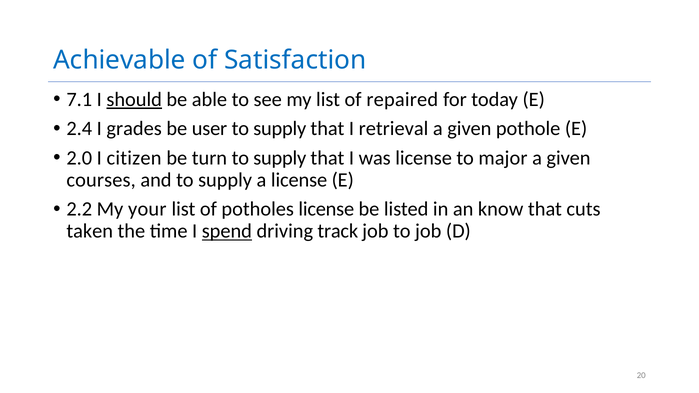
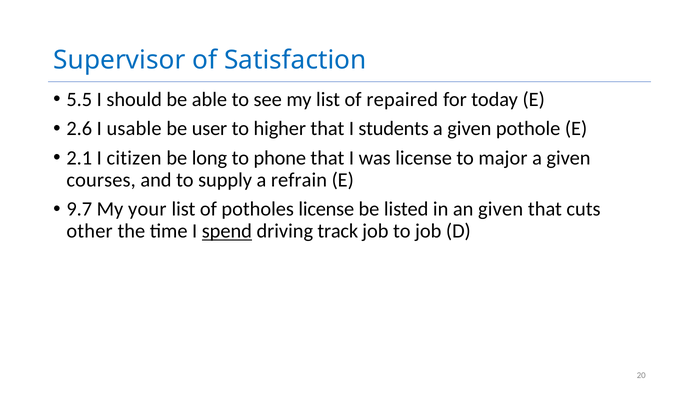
Achievable: Achievable -> Supervisor (119, 60)
7.1: 7.1 -> 5.5 (79, 99)
should underline: present -> none (134, 99)
2.4: 2.4 -> 2.6 (79, 129)
grades: grades -> usable (134, 129)
supply: supply -> higher (280, 129)
retrieval: retrieval -> students (394, 129)
2.0: 2.0 -> 2.1 (79, 158)
turn: turn -> long (209, 158)
supply: supply -> phone (280, 158)
a license: license -> refrain (299, 180)
2.2: 2.2 -> 9.7 (79, 209)
an know: know -> given (501, 209)
taken: taken -> other (90, 231)
